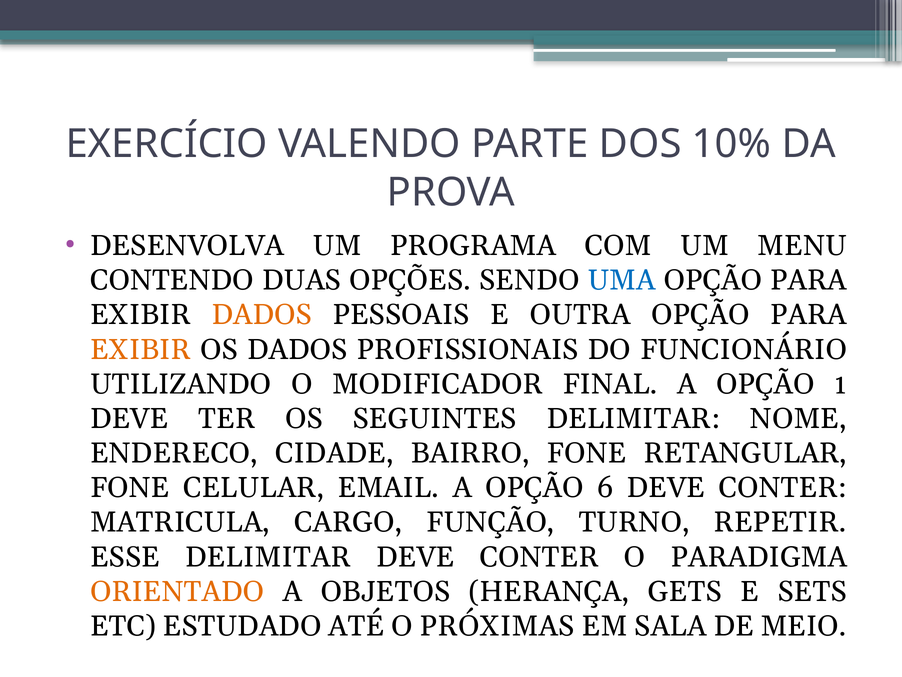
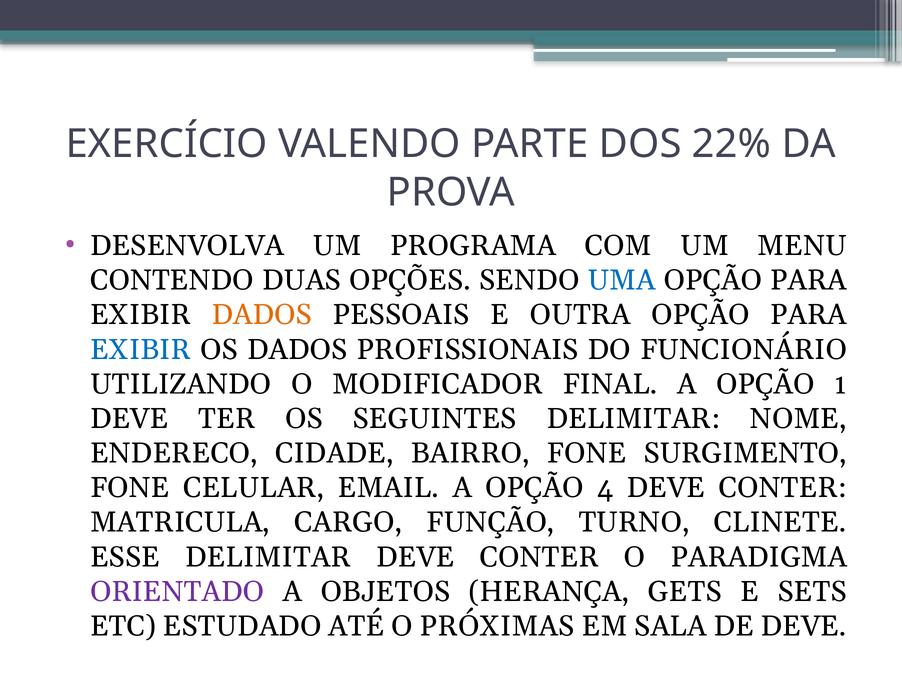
10%: 10% -> 22% (732, 144)
EXIBIR colour: orange -> blue (140, 349)
RETANGULAR: RETANGULAR -> SURGIMENTO (745, 453)
6: 6 -> 4 (605, 487)
REPETIR: REPETIR -> CLINETE (780, 522)
ORIENTADO colour: orange -> purple (177, 591)
DE MEIO: MEIO -> DEVE (804, 626)
